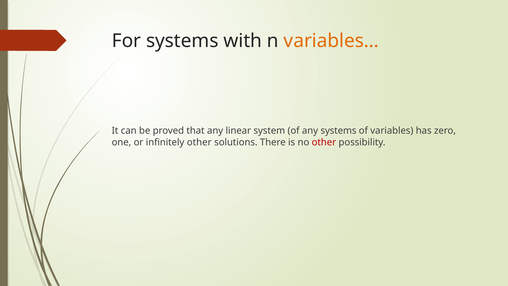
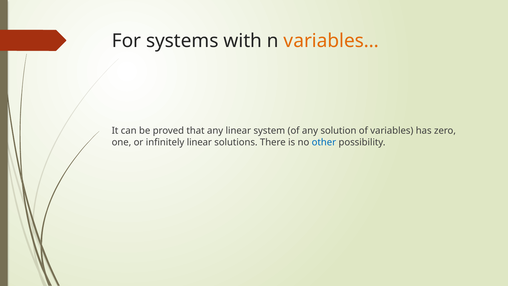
any systems: systems -> solution (338, 131)
infinitely other: other -> linear (199, 142)
other colour: red -> blue (324, 142)
